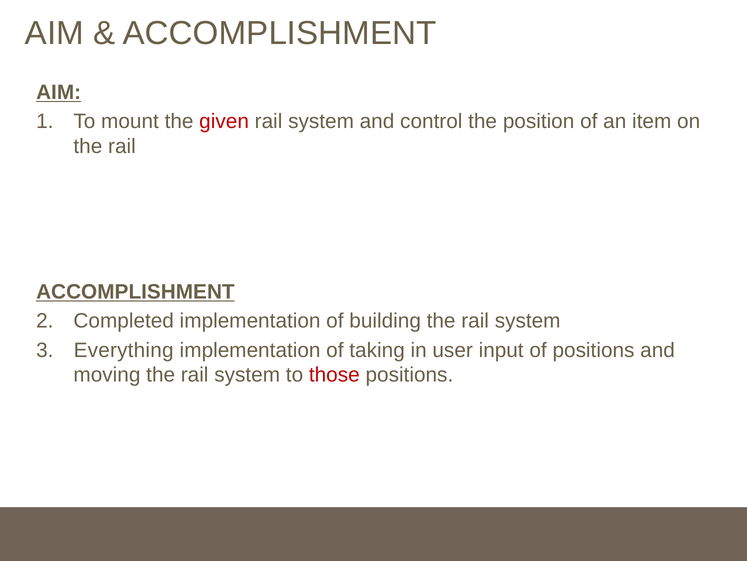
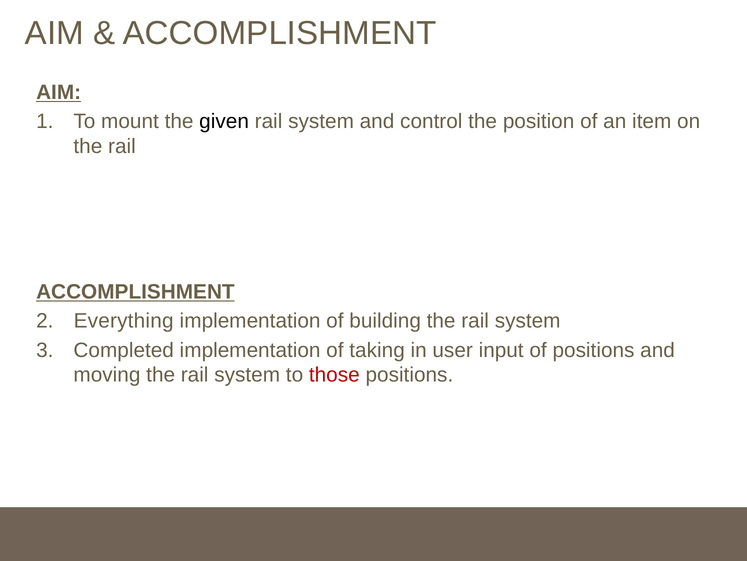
given colour: red -> black (224, 121)
Completed: Completed -> Everything (124, 321)
Everything: Everything -> Completed (124, 350)
